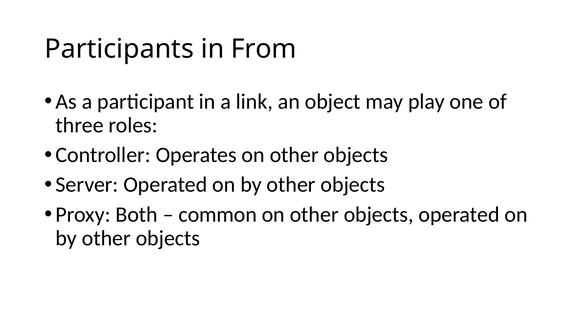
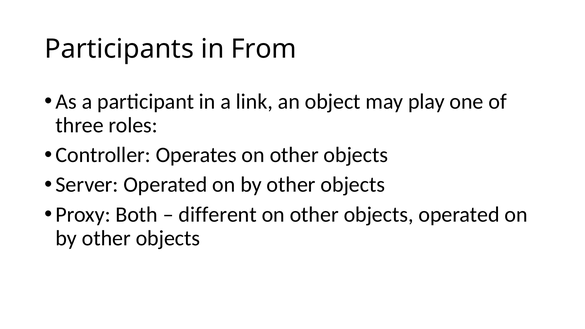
common: common -> different (218, 215)
